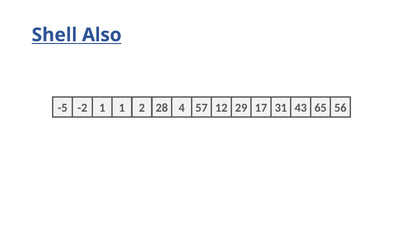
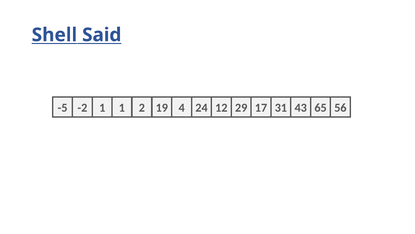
Also: Also -> Said (102, 35)
28: 28 -> 19 (162, 108)
57: 57 -> 24 (202, 108)
